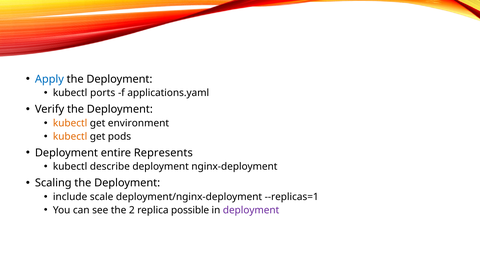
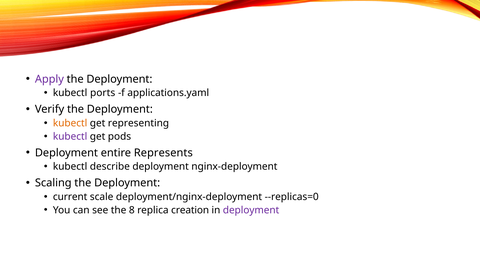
Apply colour: blue -> purple (49, 79)
environment: environment -> representing (138, 123)
kubectl colour: orange -> purple (70, 136)
include: include -> current (70, 197)
--replicas=1: --replicas=1 -> --replicas=0 (292, 197)
2: 2 -> 8 (132, 210)
possible: possible -> creation (190, 210)
